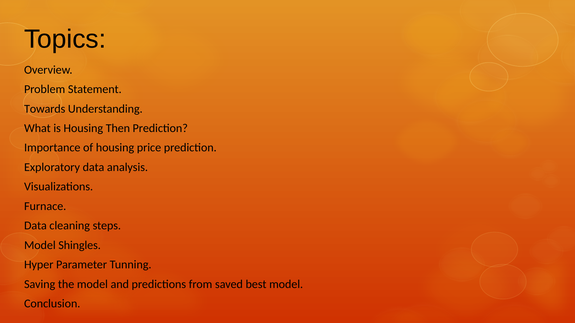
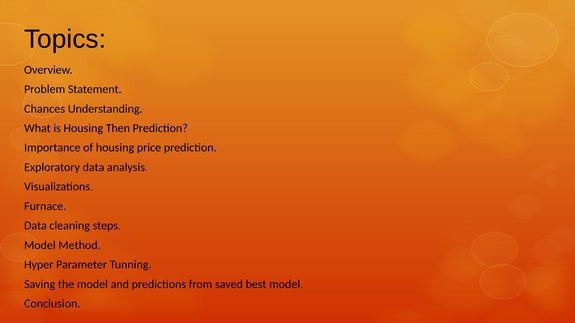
Towards: Towards -> Chances (45, 109)
Shingles: Shingles -> Method (80, 246)
